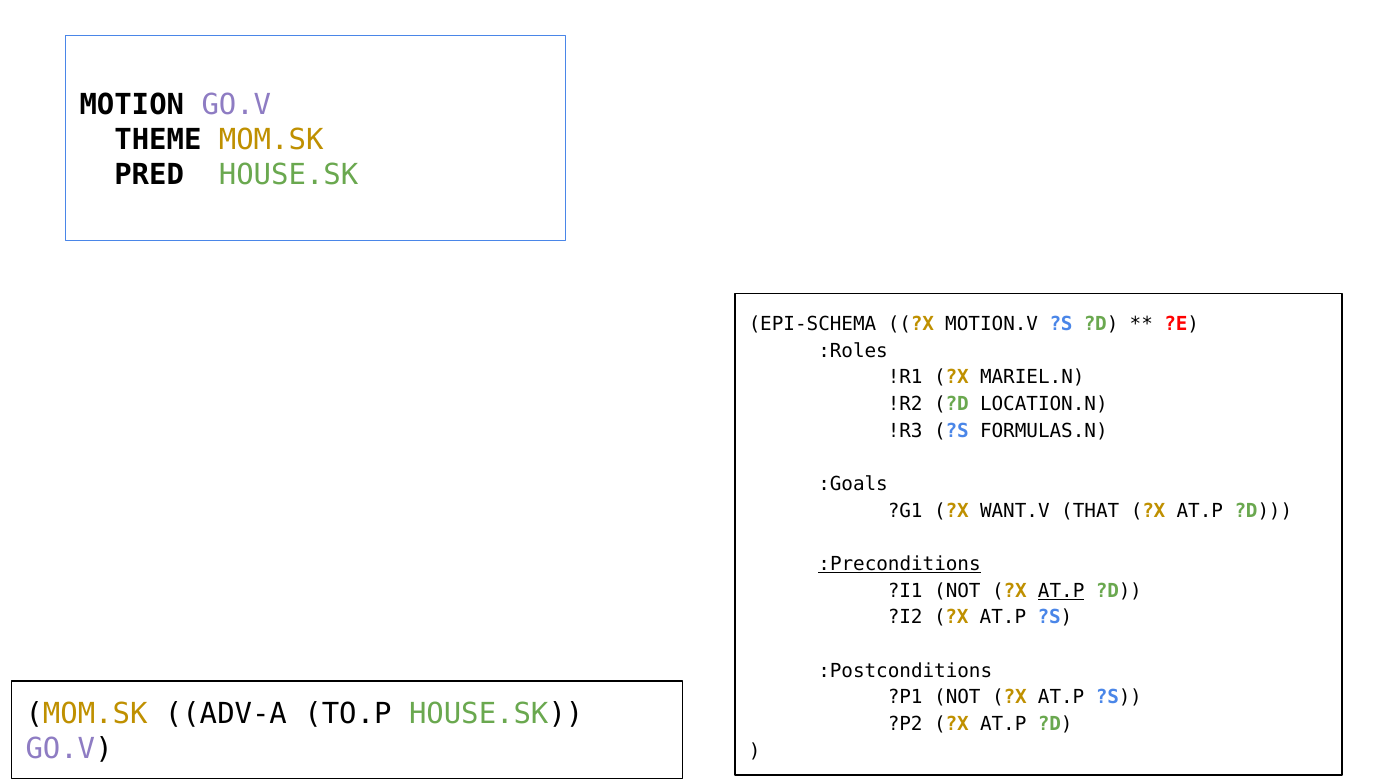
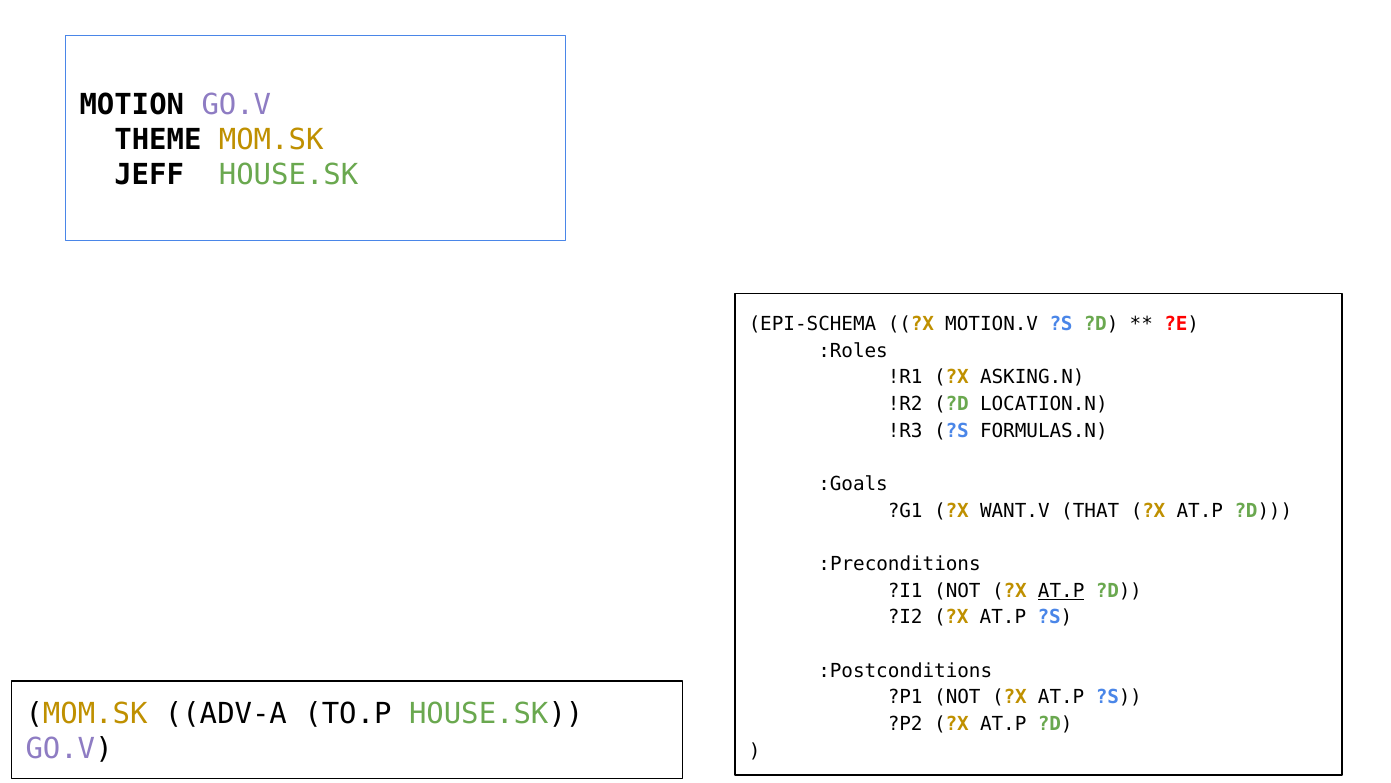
PRED: PRED -> JEFF (149, 175)
MARIEL.N: MARIEL.N -> ASKING.N (1032, 377)
:Preconditions underline: present -> none (900, 564)
